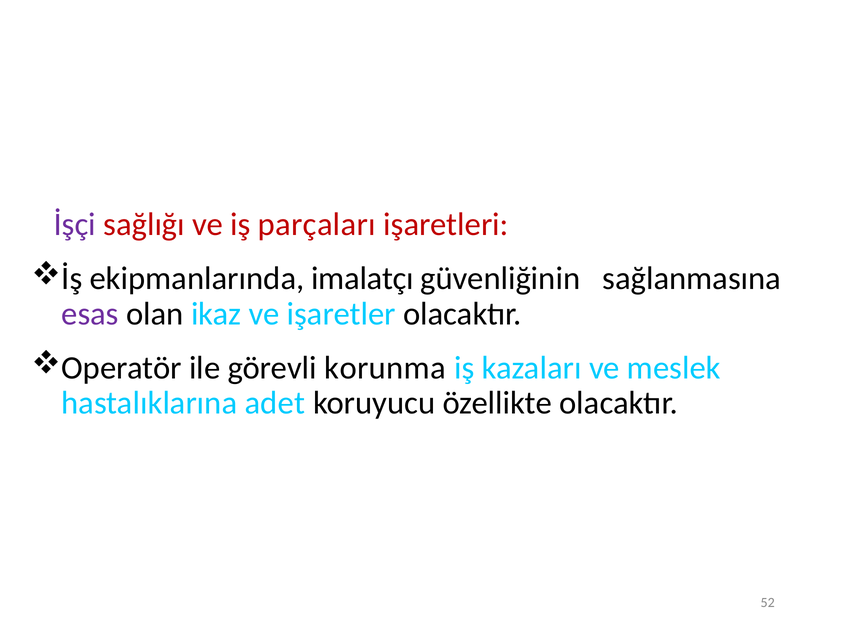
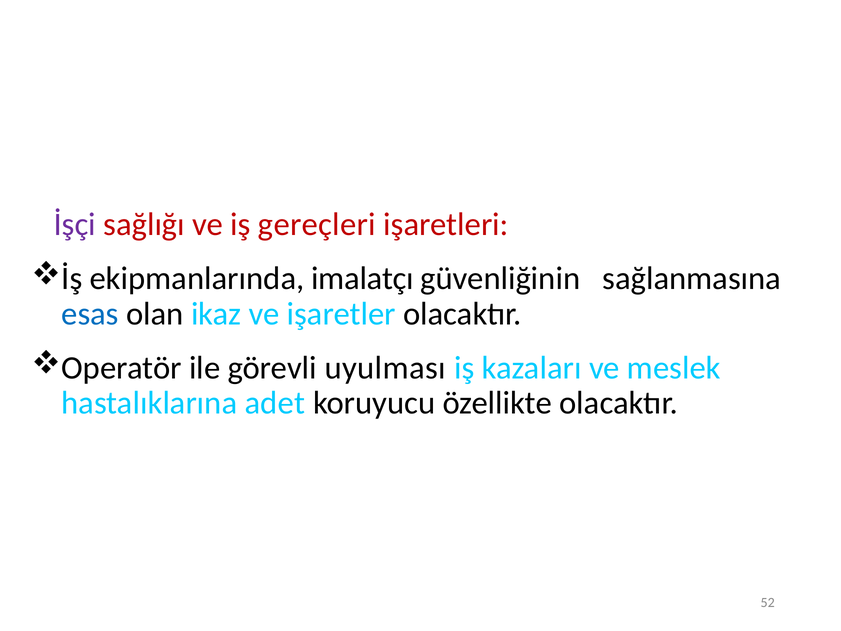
parçaları: parçaları -> gereçleri (317, 224)
esas colour: purple -> blue (90, 314)
korunma: korunma -> uyulması (385, 368)
